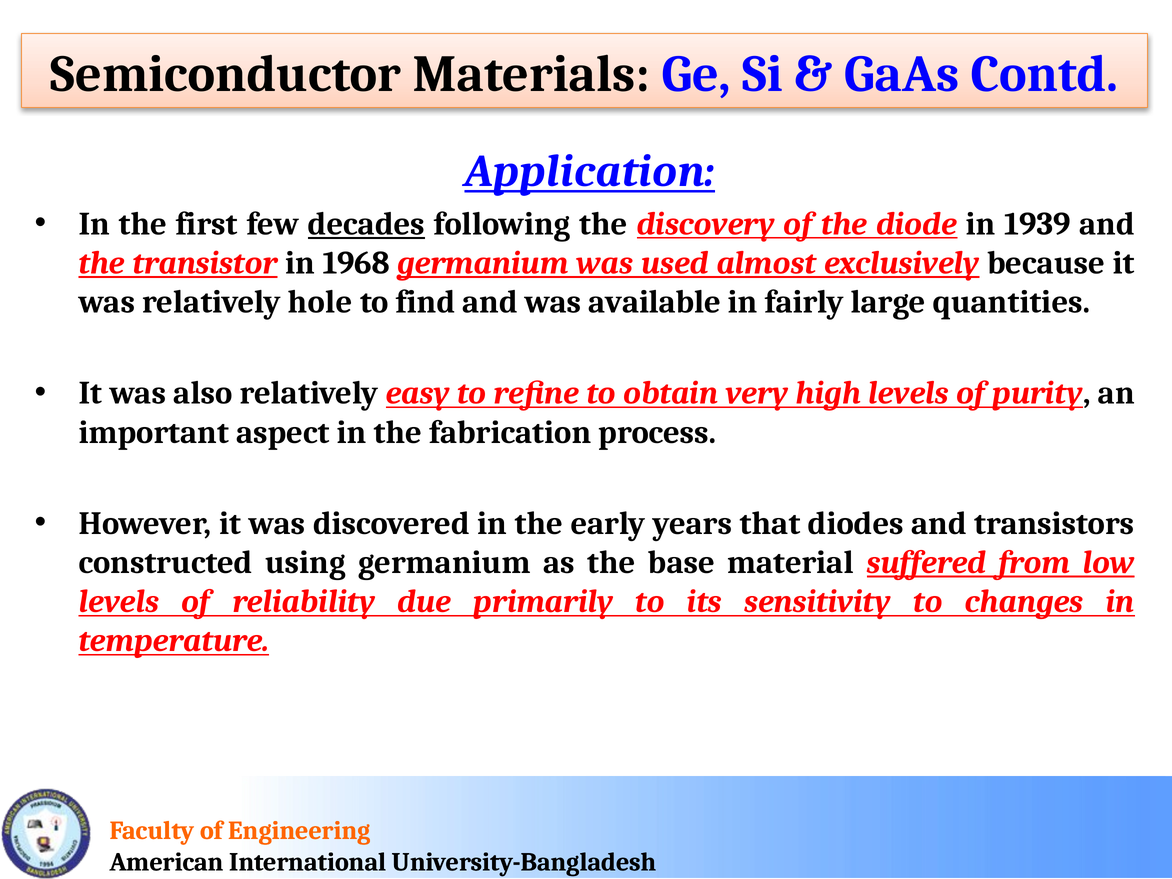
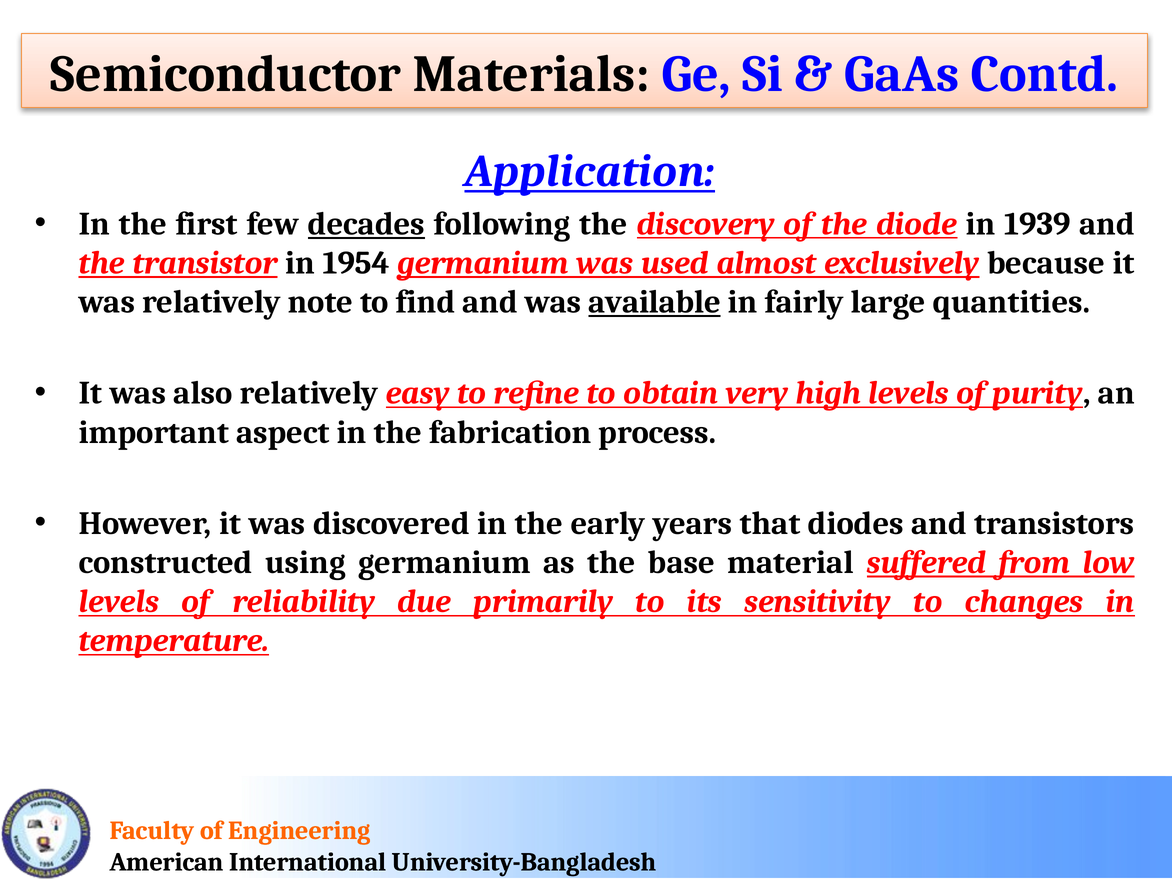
1968: 1968 -> 1954 (356, 263)
hole: hole -> note (320, 302)
available underline: none -> present (655, 302)
